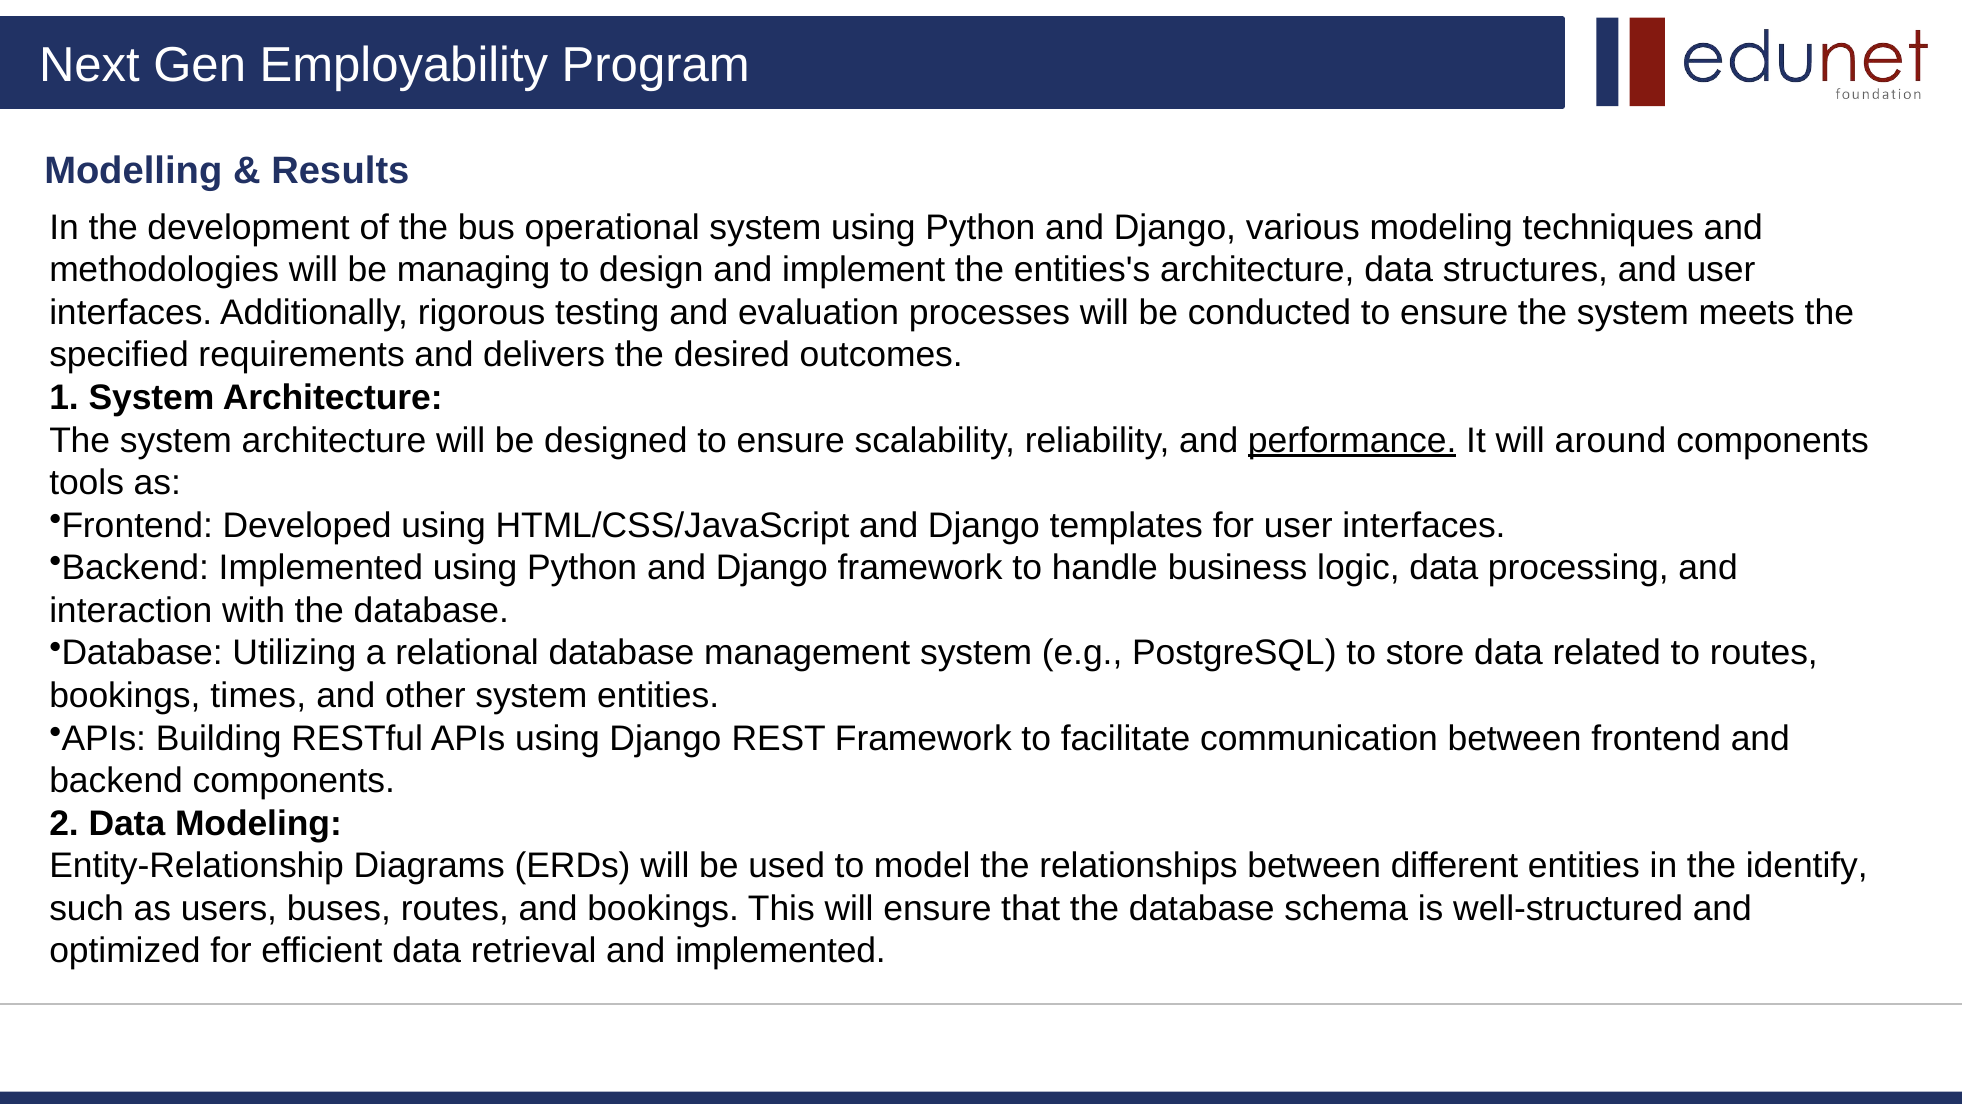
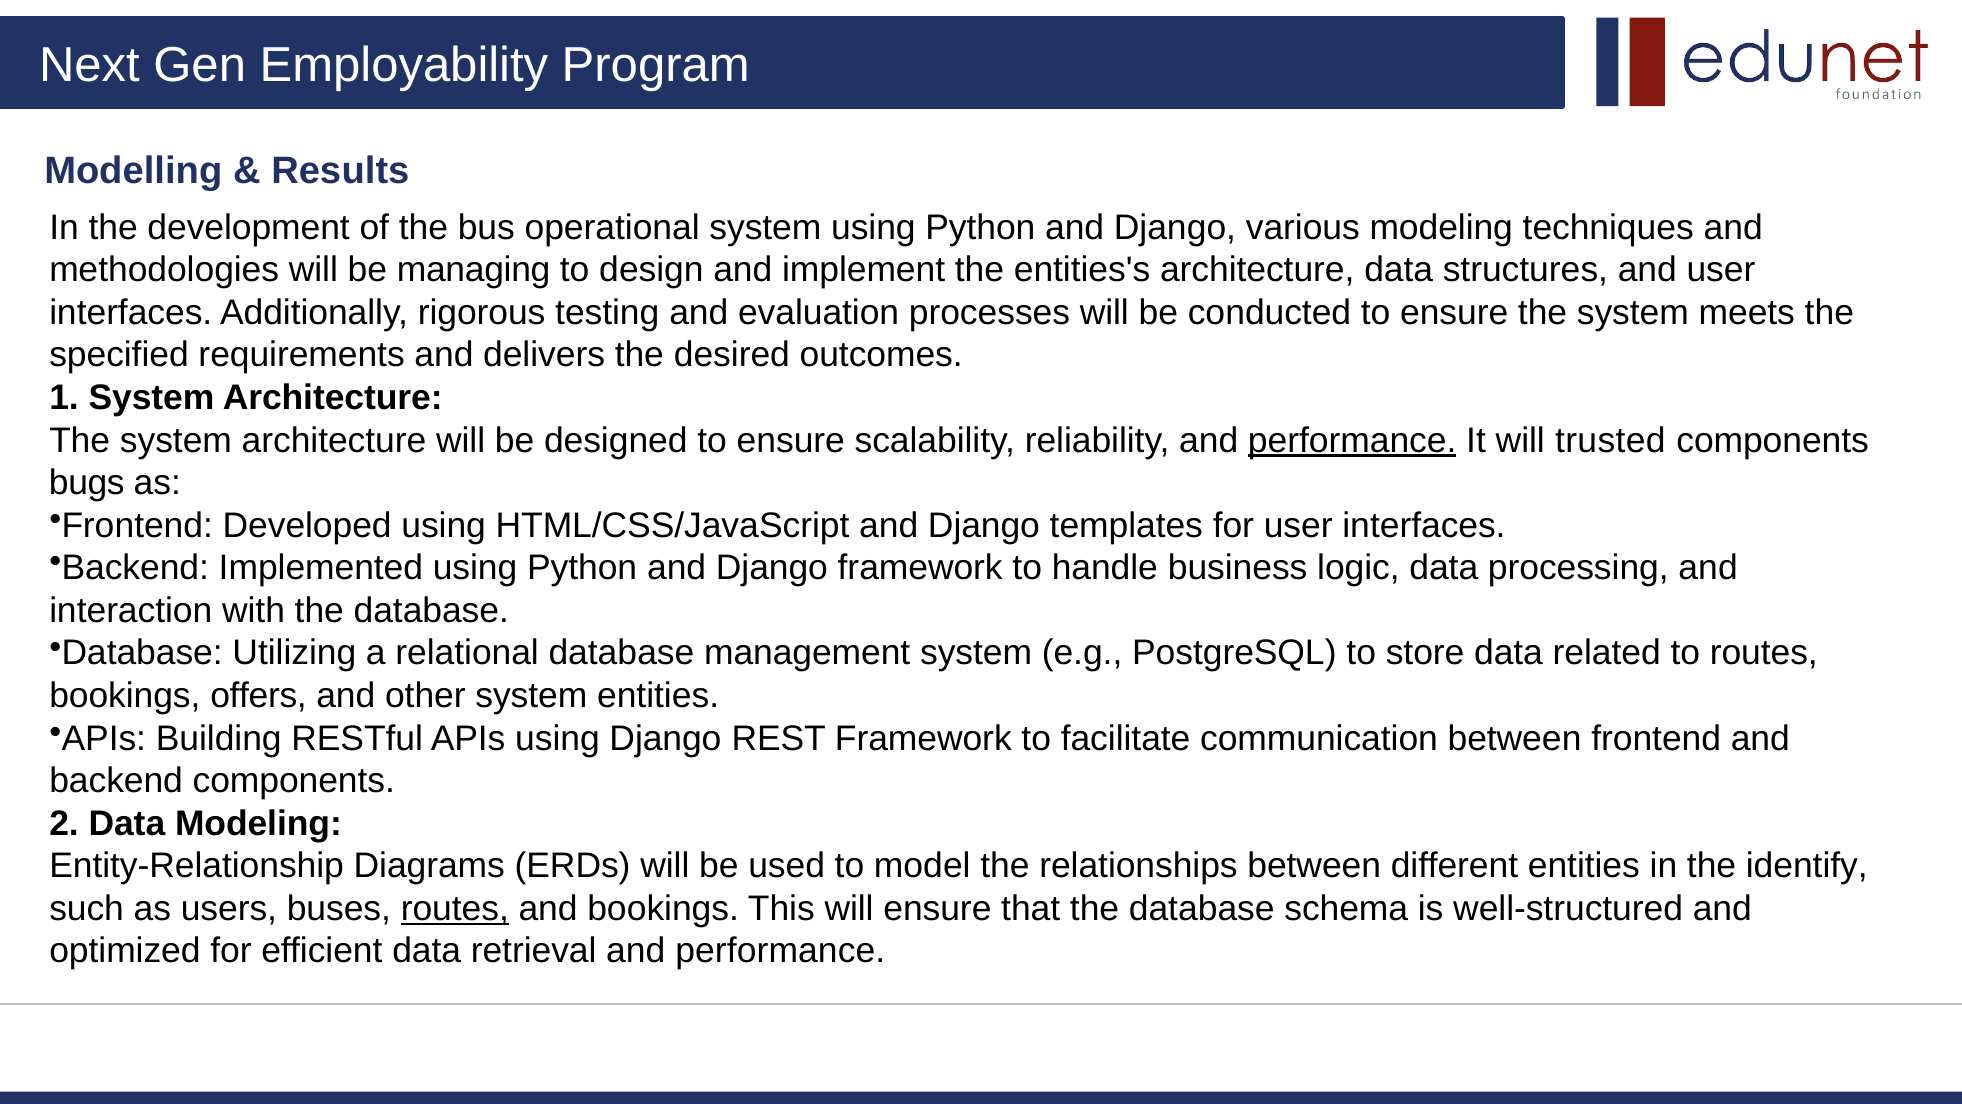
around: around -> trusted (1610, 440)
tools: tools -> bugs (87, 483)
times: times -> offers (259, 696)
routes underline: none -> present (455, 908)
retrieval and implemented: implemented -> performance (780, 951)
